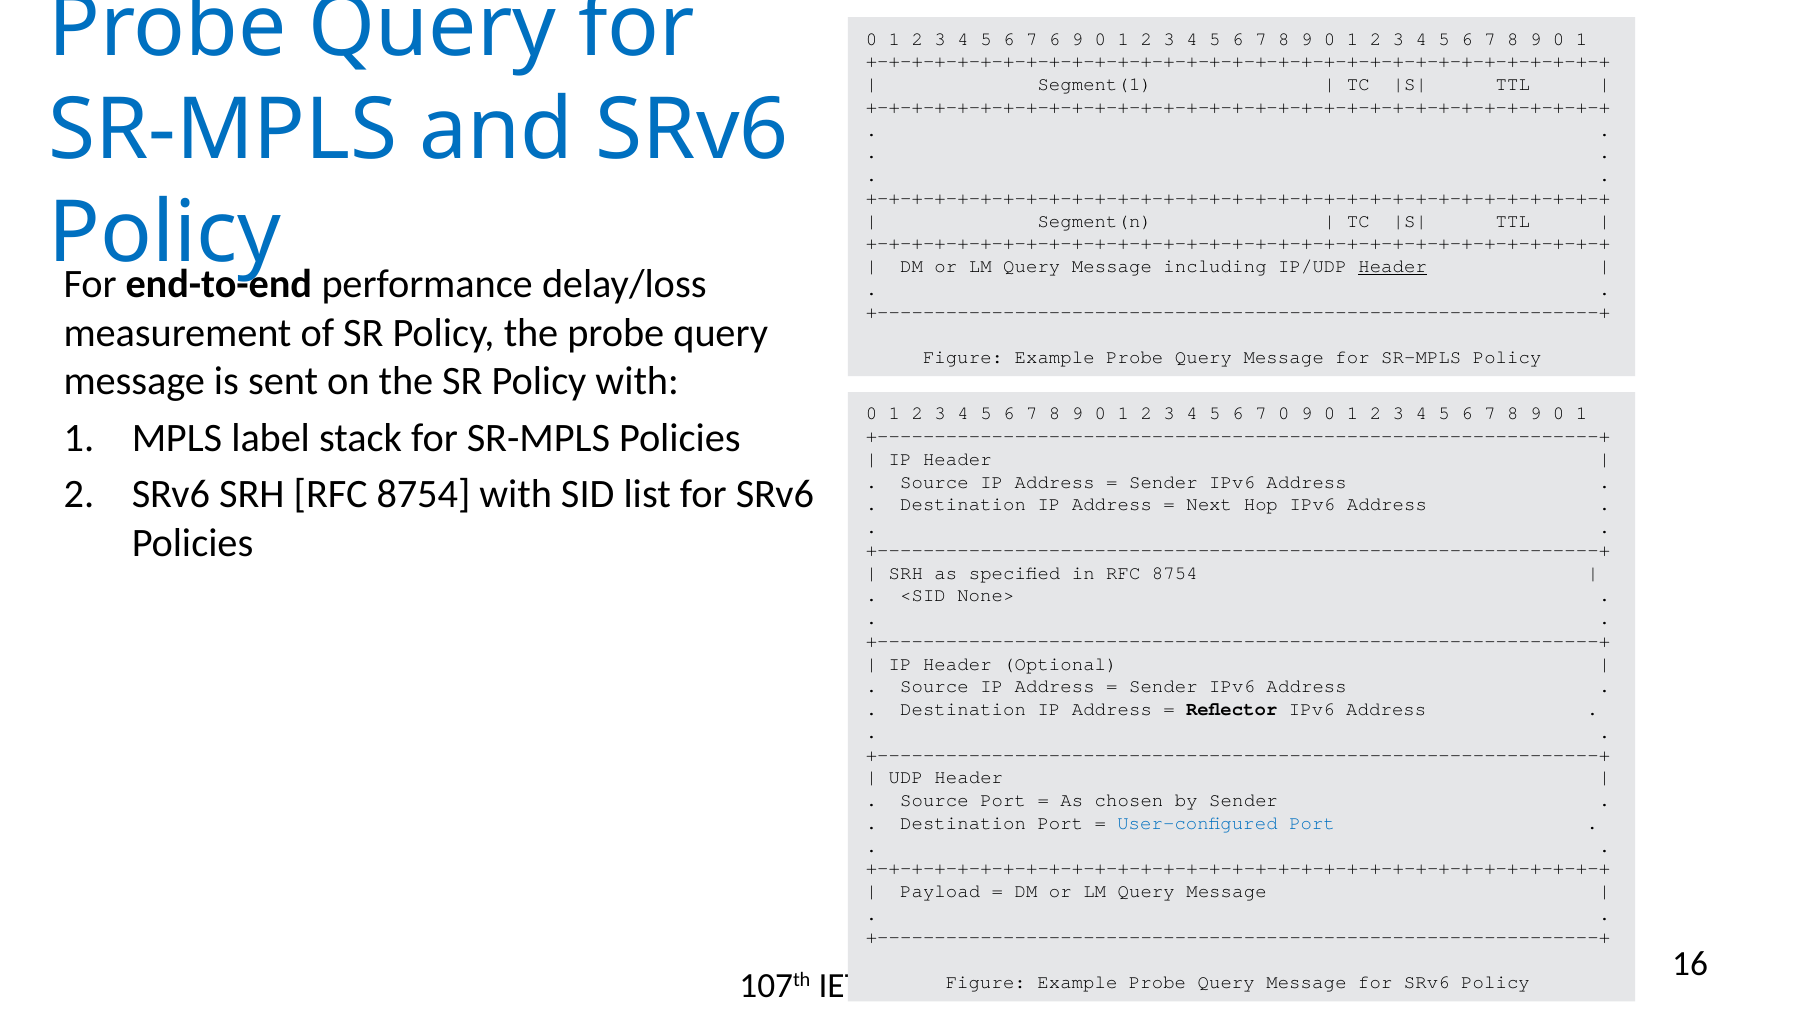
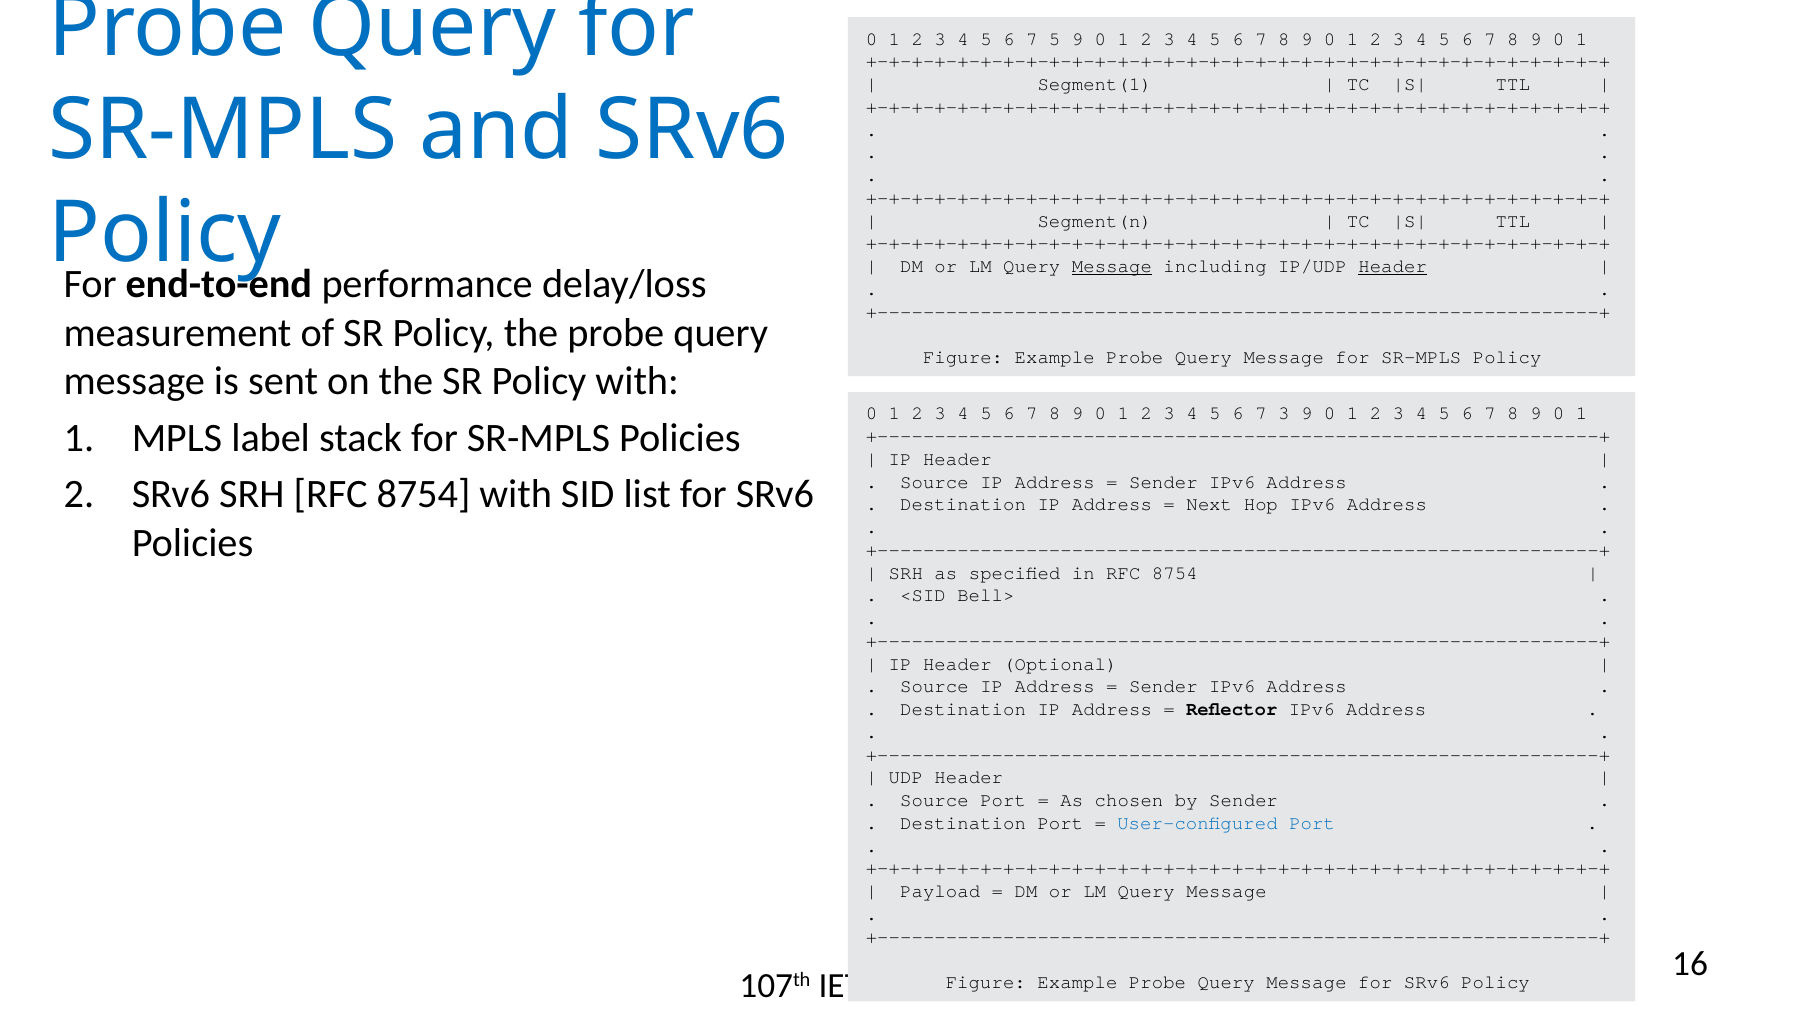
7 6: 6 -> 5 (1055, 39)
Message underline: none -> present (1112, 266)
7 0: 0 -> 3 (1284, 414)
None>: None> -> Bell> (986, 596)
